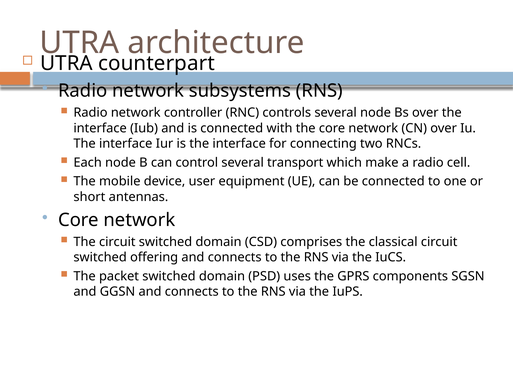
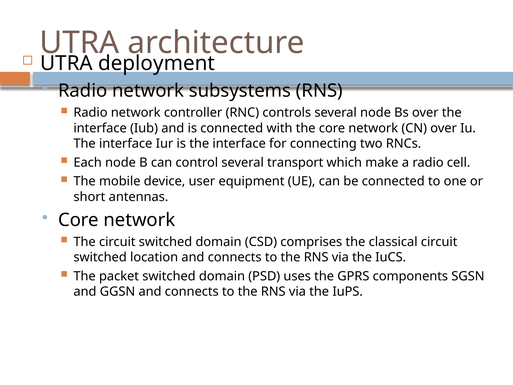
counterpart: counterpart -> deployment (157, 63)
offering: offering -> location (154, 257)
